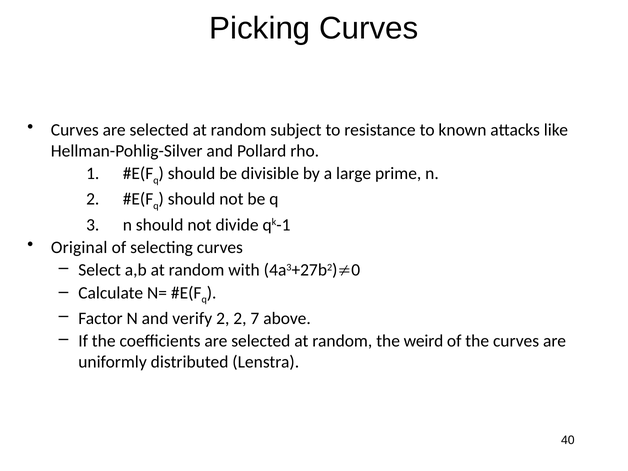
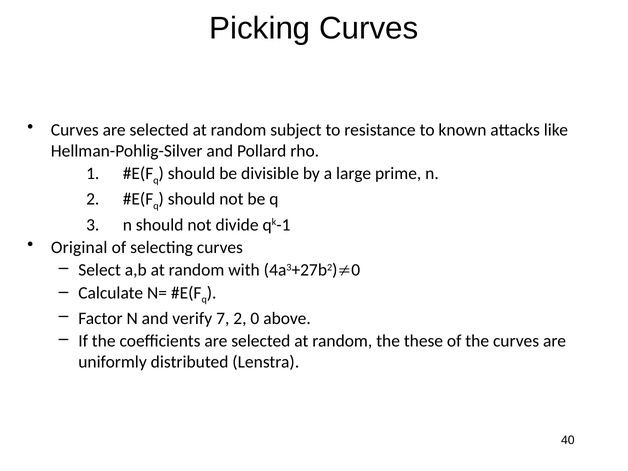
verify 2: 2 -> 7 (223, 318)
7: 7 -> 0 (255, 318)
weird: weird -> these (423, 341)
